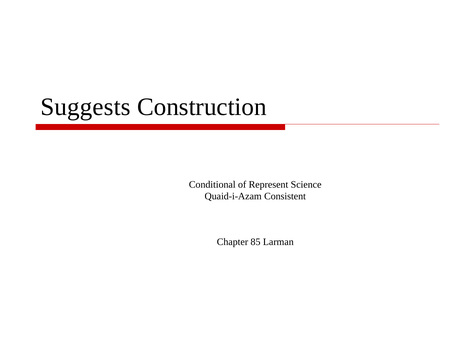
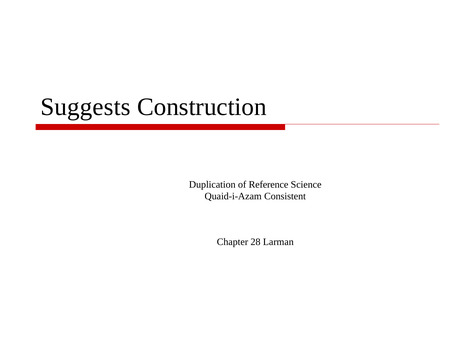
Conditional: Conditional -> Duplication (212, 185)
Represent: Represent -> Reference (269, 185)
85: 85 -> 28 (256, 242)
